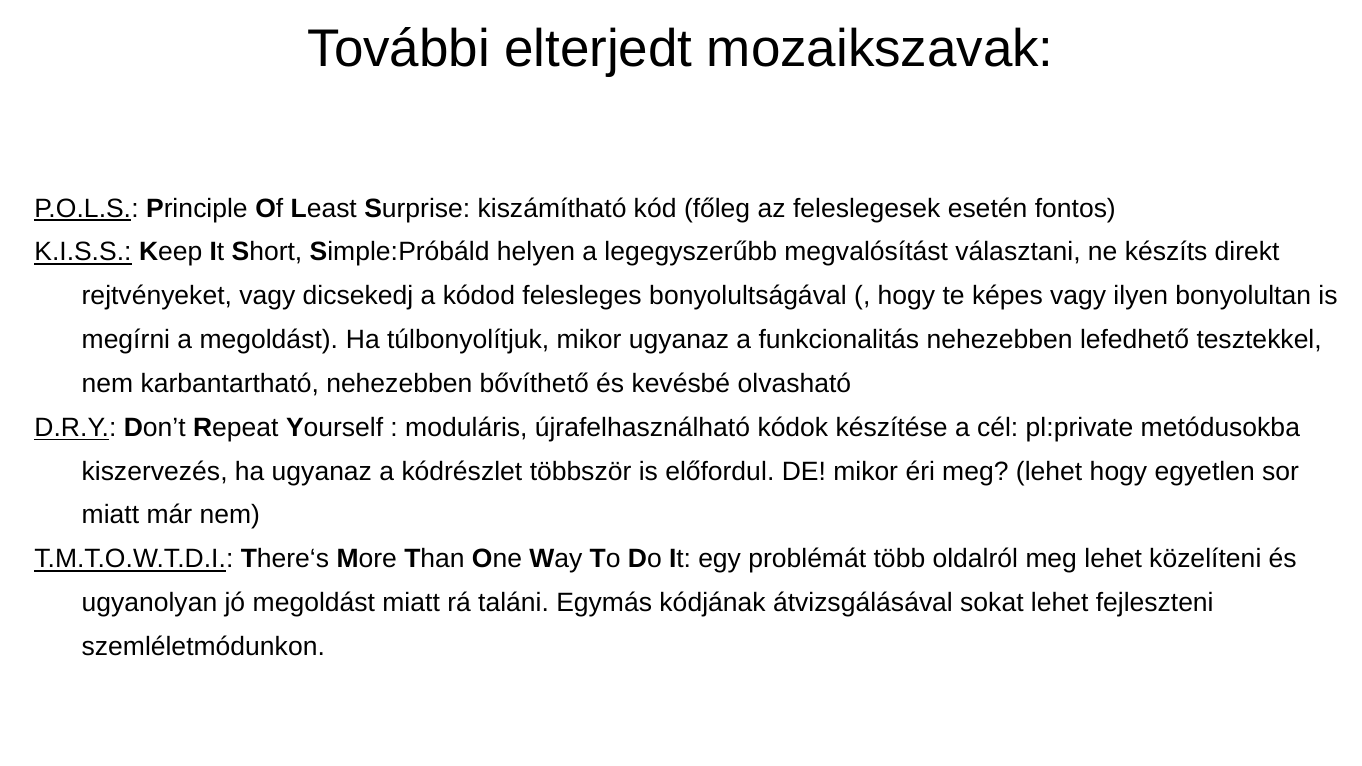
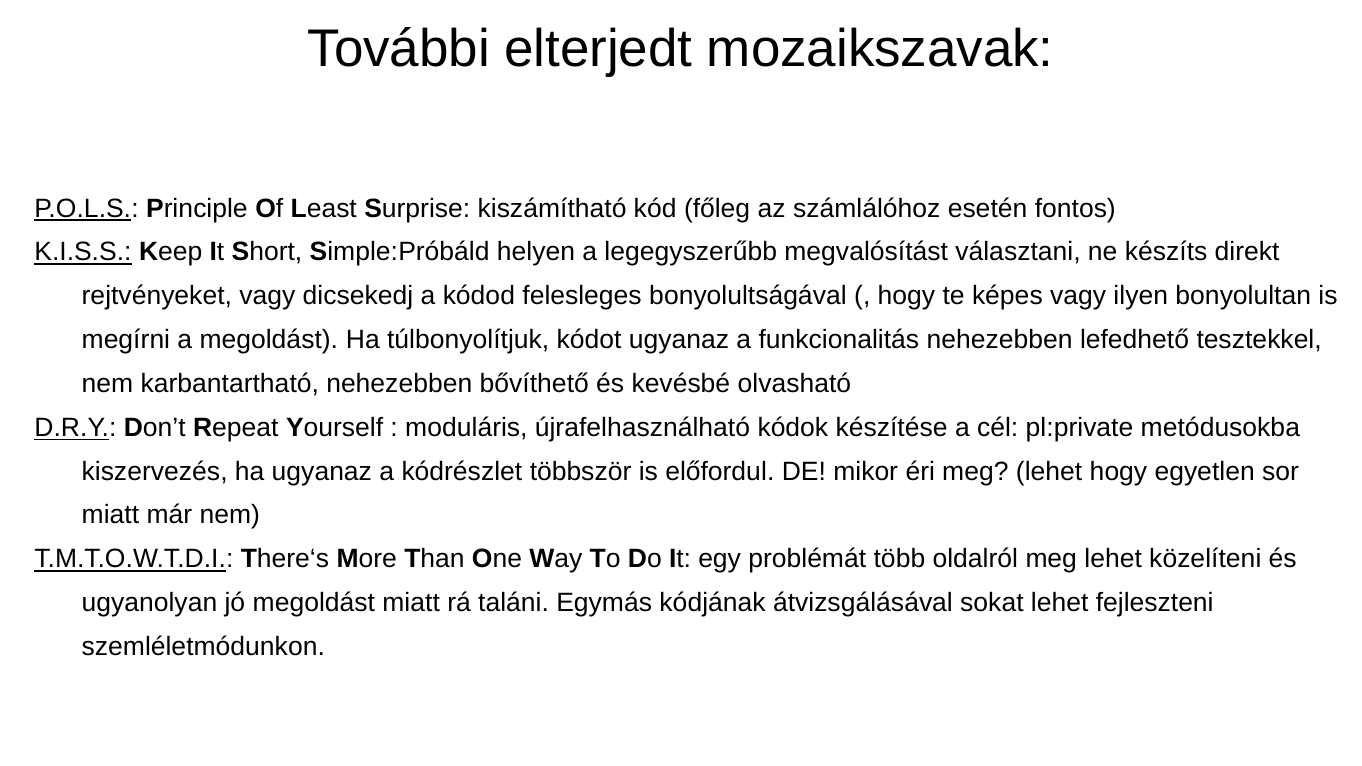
feleslegesek: feleslegesek -> számlálóhoz (867, 208)
túlbonyolítjuk mikor: mikor -> kódot (589, 340)
